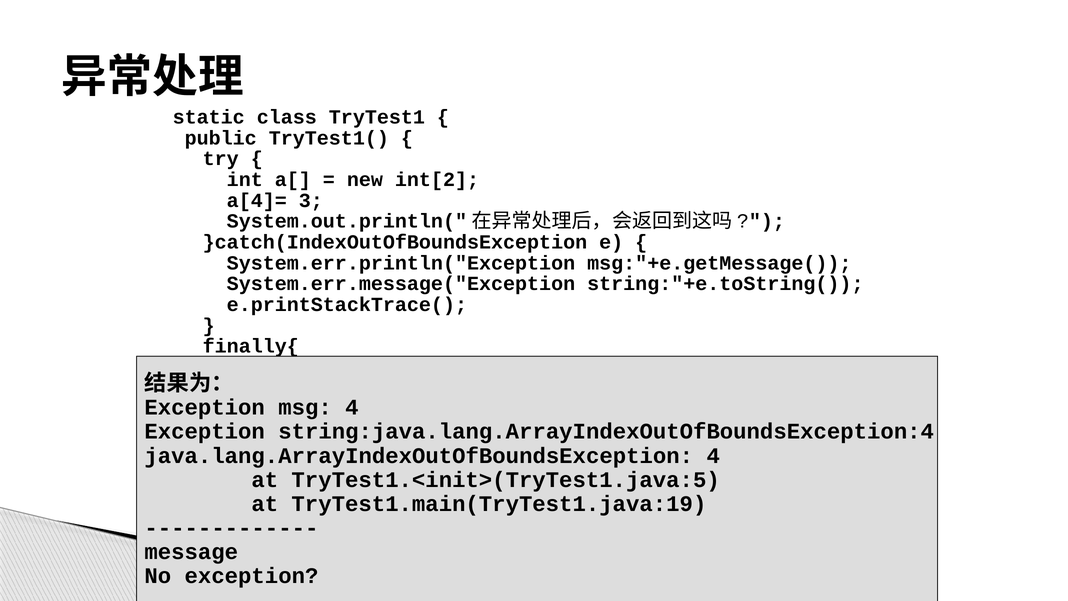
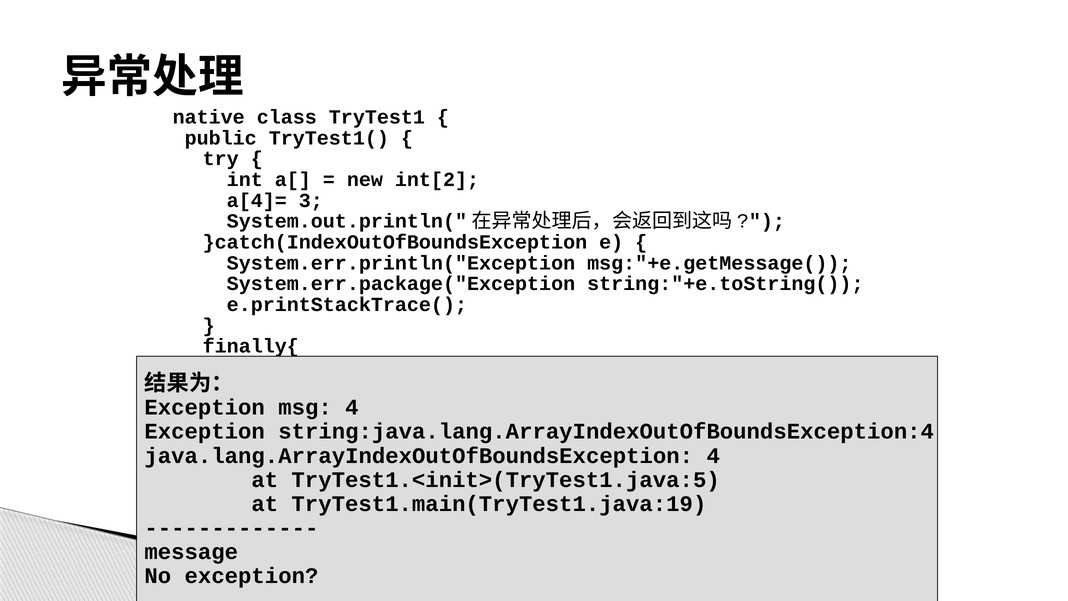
static: static -> native (209, 117)
System.err.message("Exception: System.err.message("Exception -> System.err.package("Exception (401, 284)
